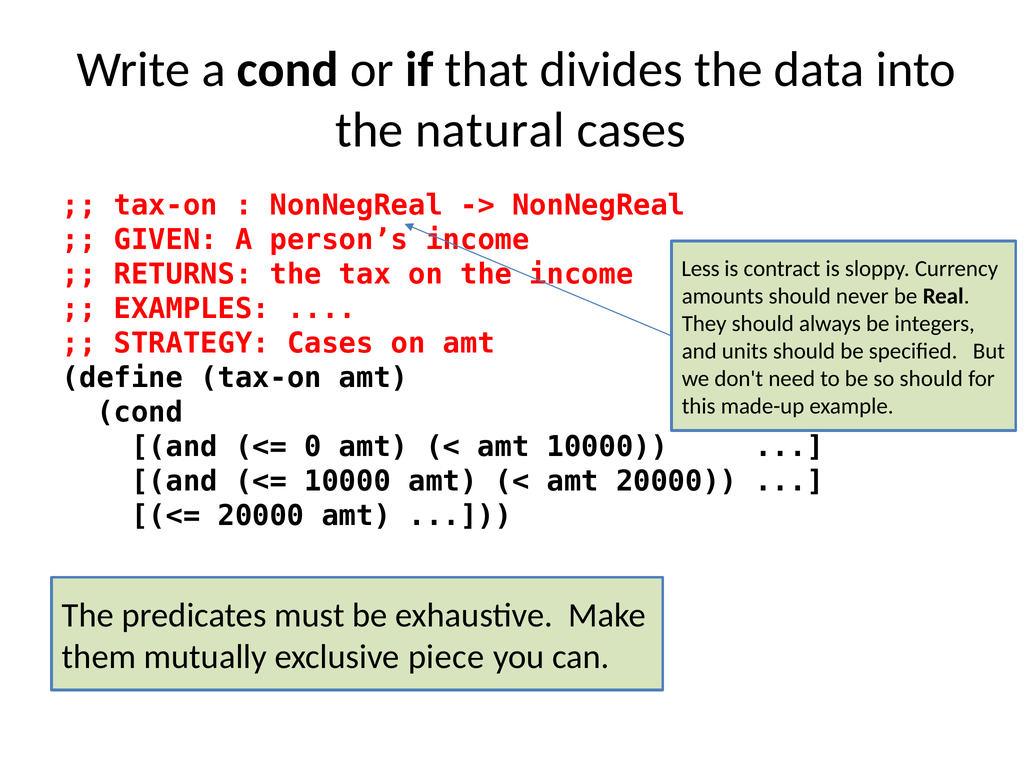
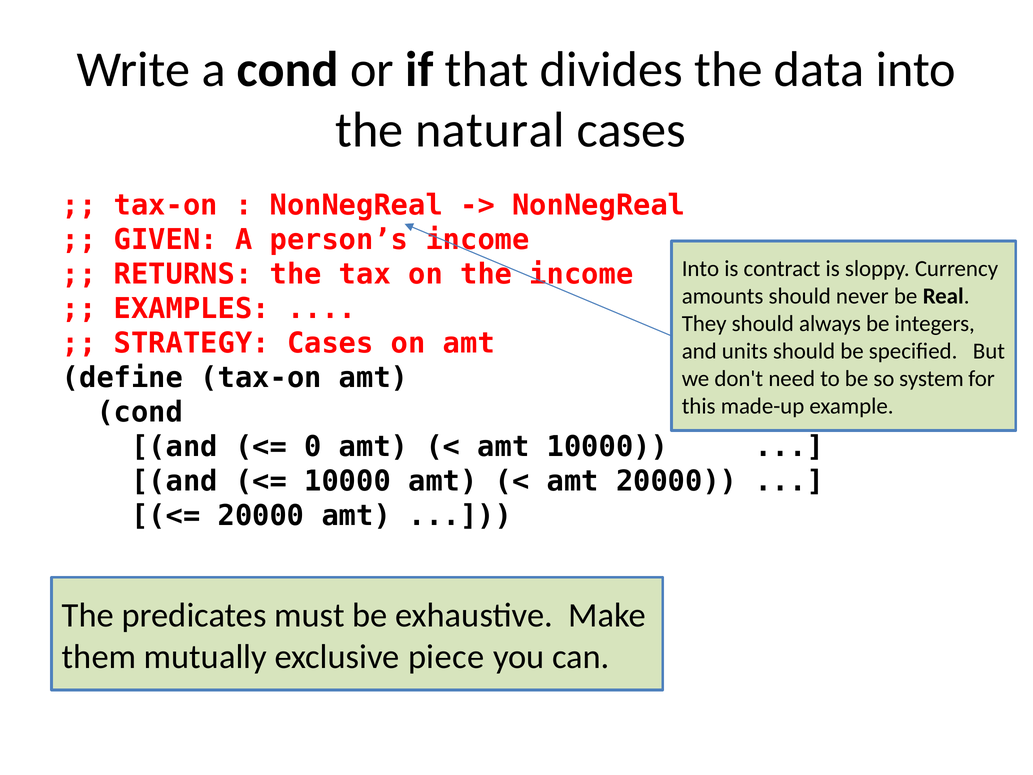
Less: Less -> Into (700, 268)
so should: should -> system (931, 379)
